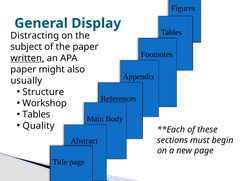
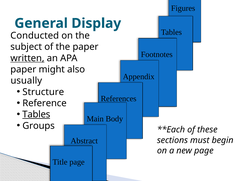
Distracting: Distracting -> Conducted (35, 36)
Workshop: Workshop -> Reference (45, 103)
Tables underline: none -> present (36, 114)
Quality: Quality -> Groups (39, 126)
